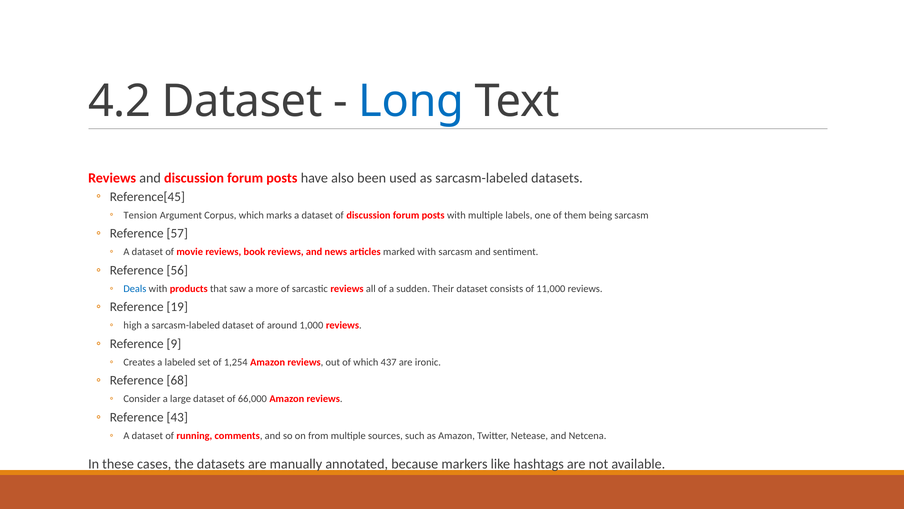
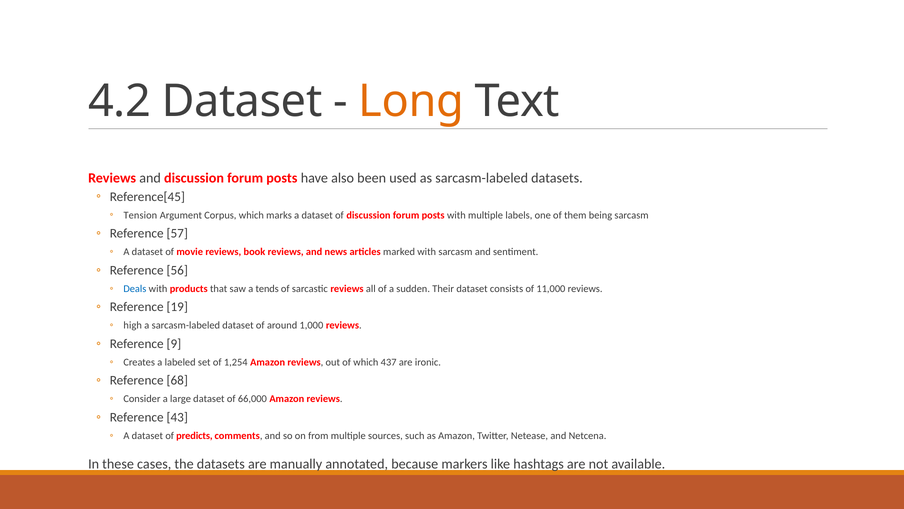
Long colour: blue -> orange (411, 101)
more: more -> tends (267, 288)
running: running -> predicts (194, 435)
